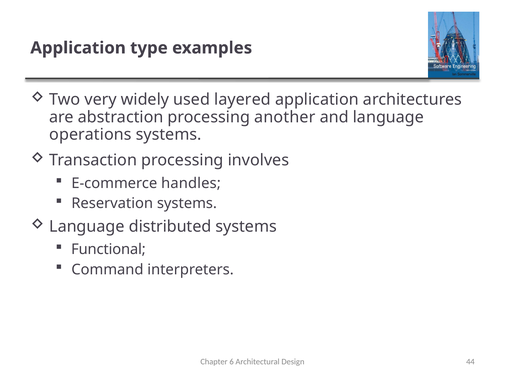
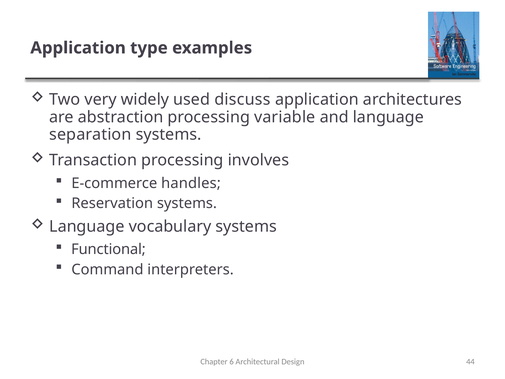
layered: layered -> discuss (242, 100)
another: another -> variable (285, 117)
operations: operations -> separation (90, 134)
distributed: distributed -> vocabulary (170, 226)
